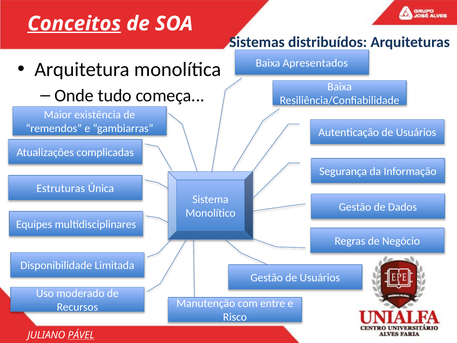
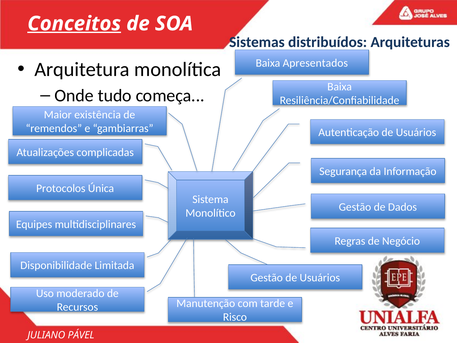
Estruturas: Estruturas -> Protocolos (61, 188)
entre: entre -> tarde (273, 303)
PÁVEL underline: present -> none (81, 335)
